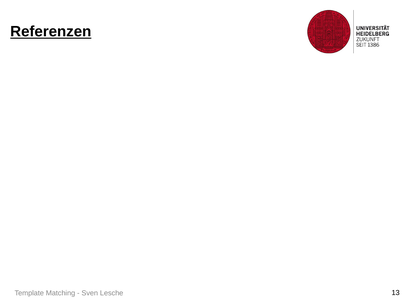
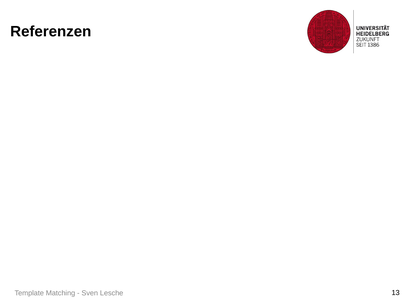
Referenzen underline: present -> none (51, 32)
